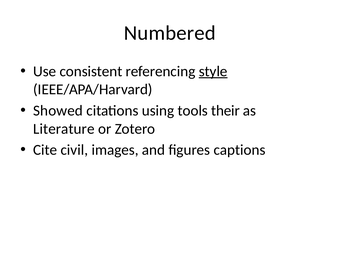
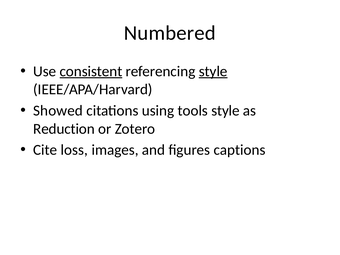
consistent underline: none -> present (91, 71)
tools their: their -> style (225, 111)
Literature: Literature -> Reduction (64, 129)
civil: civil -> loss (74, 150)
